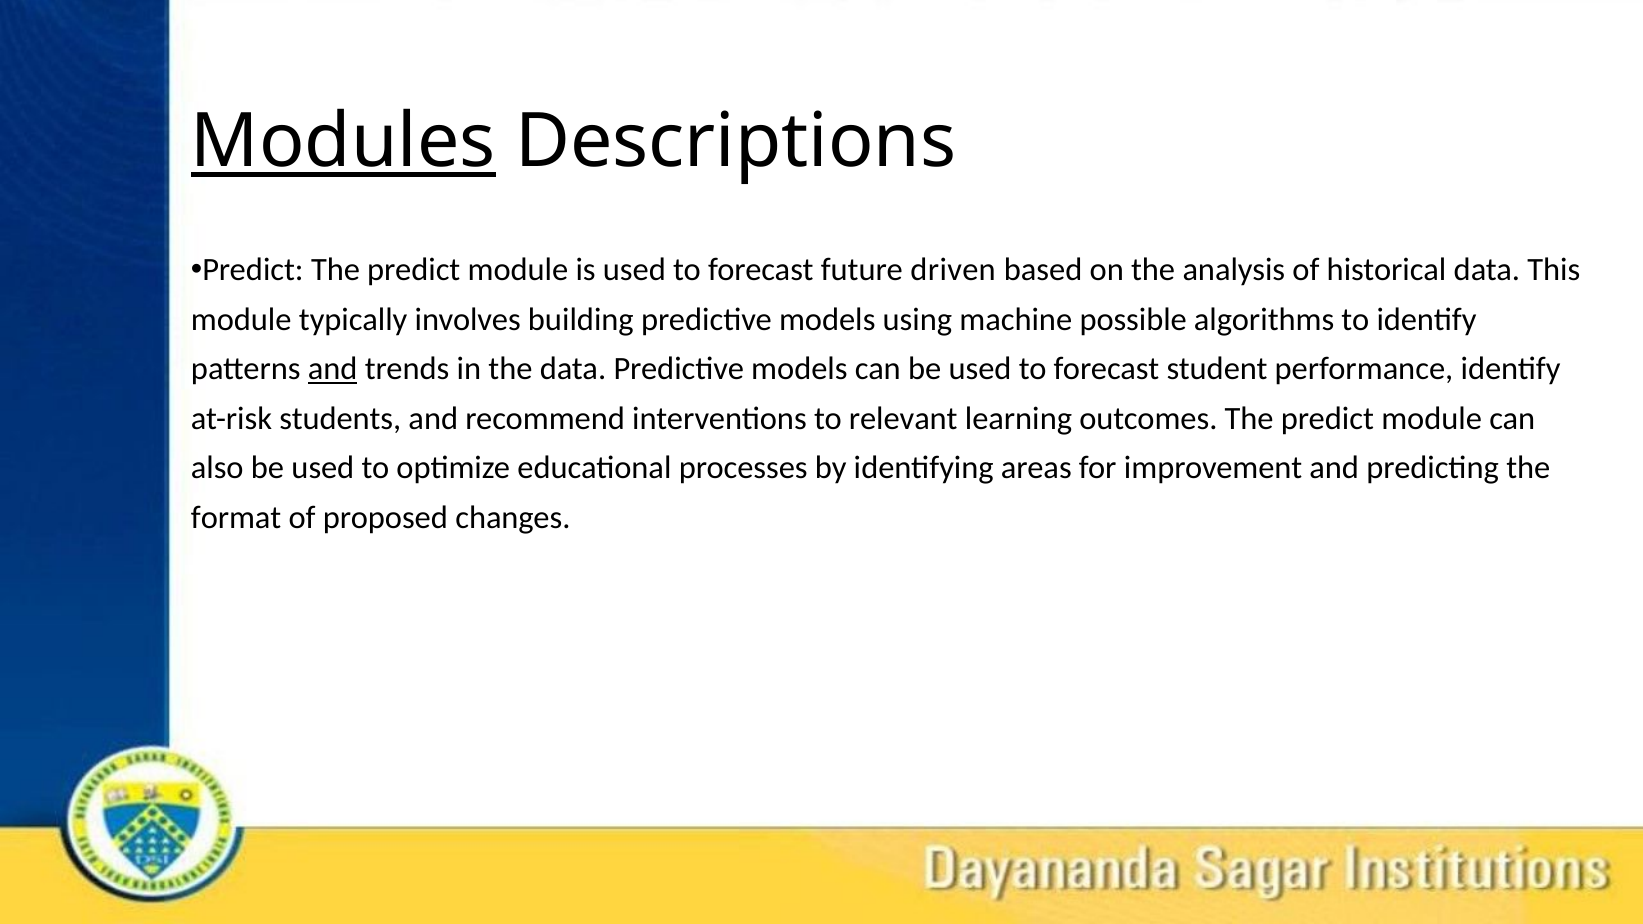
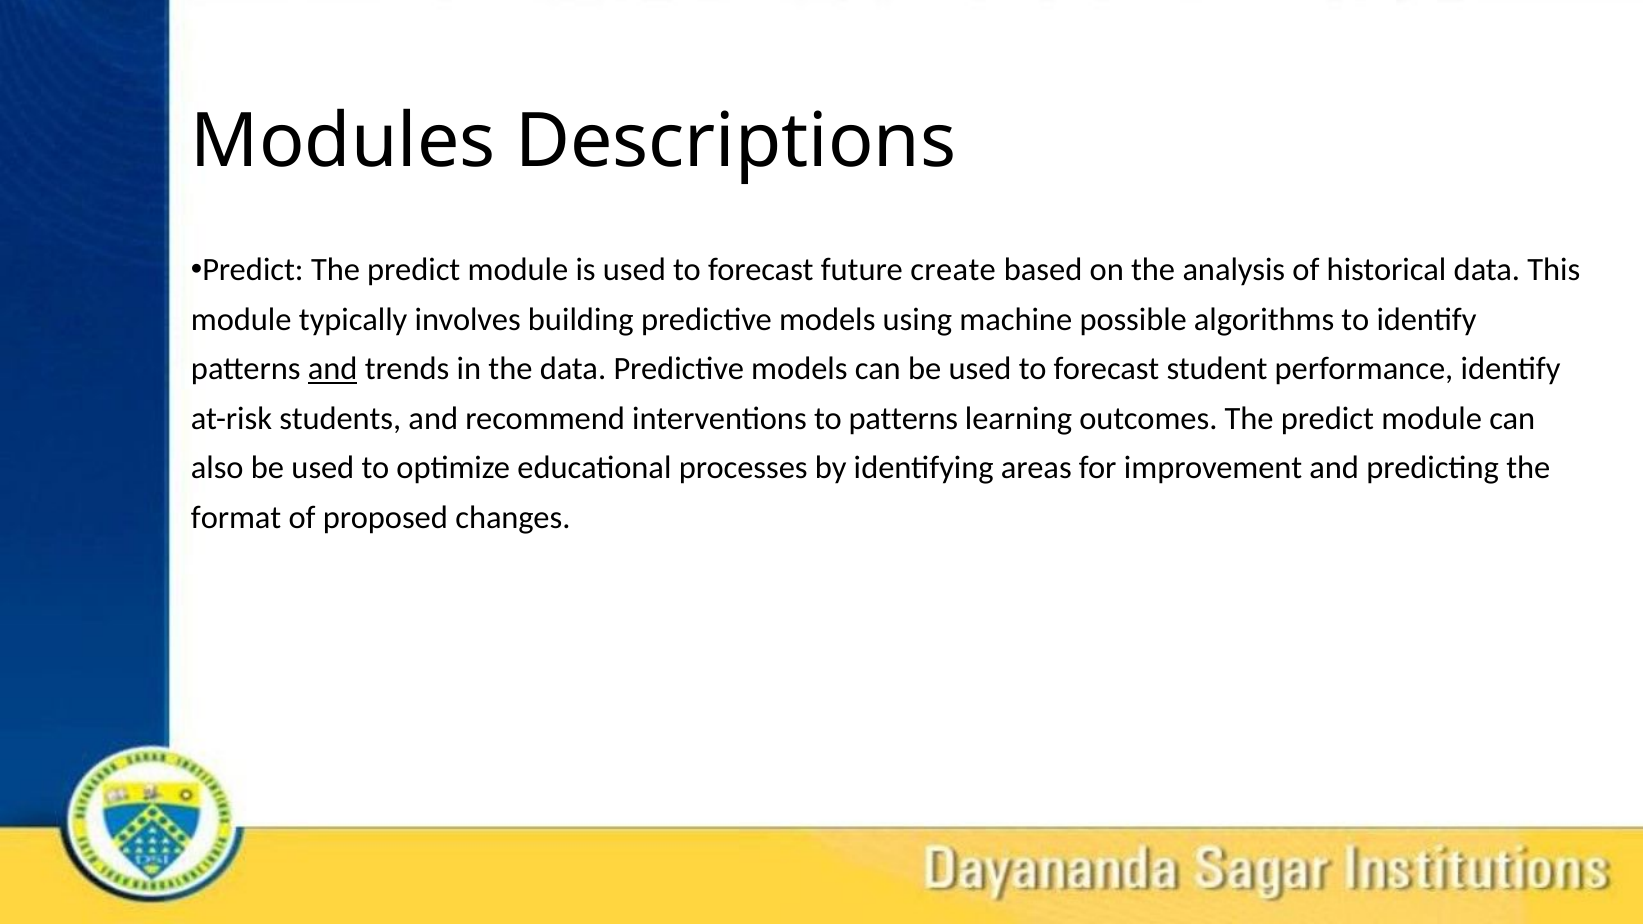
Modules underline: present -> none (343, 142)
driven: driven -> create (953, 270)
to relevant: relevant -> patterns (903, 419)
